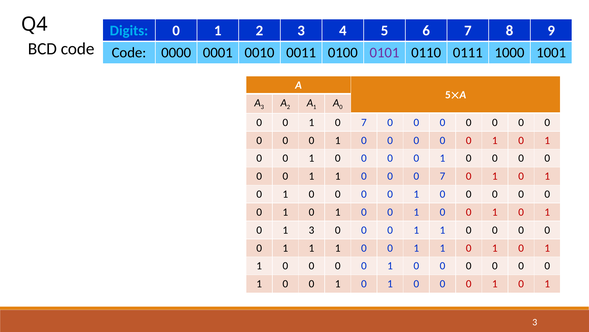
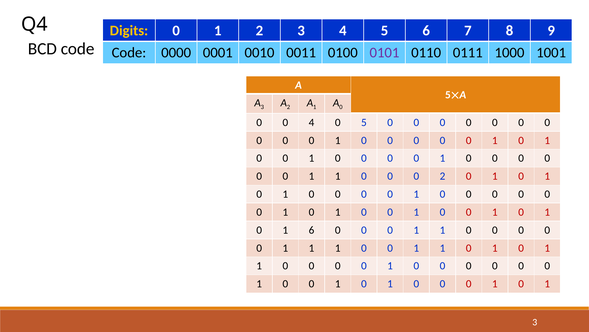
Digits colour: light blue -> yellow (129, 30)
1: 1 -> 4 (312, 122)
7: 7 -> 5 (364, 122)
0 0 7: 7 -> 2 (442, 176)
1 3: 3 -> 6 (312, 230)
